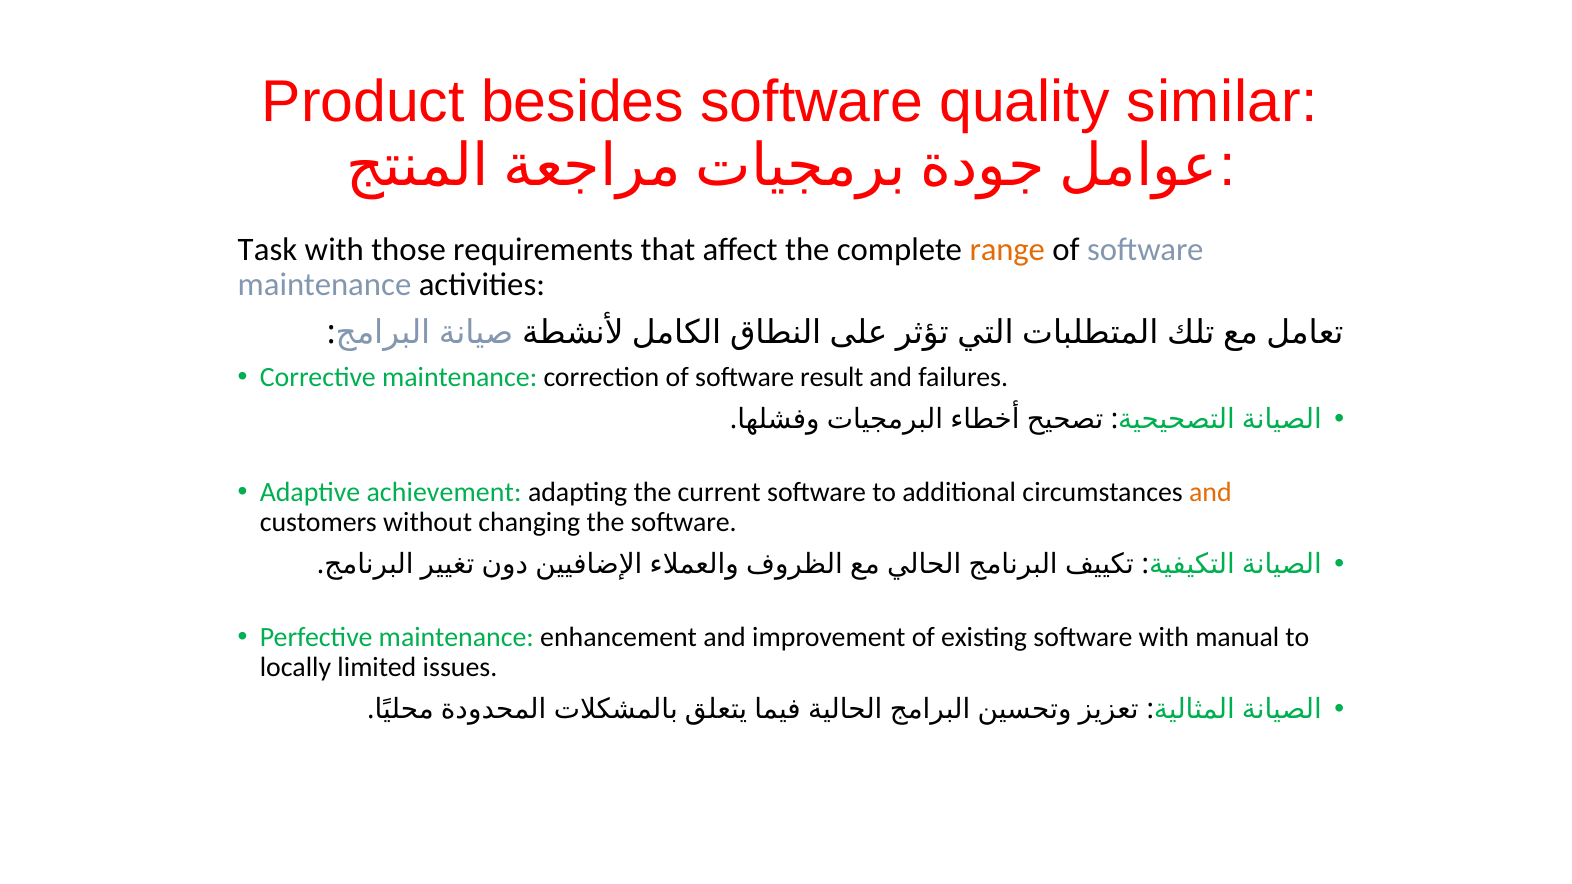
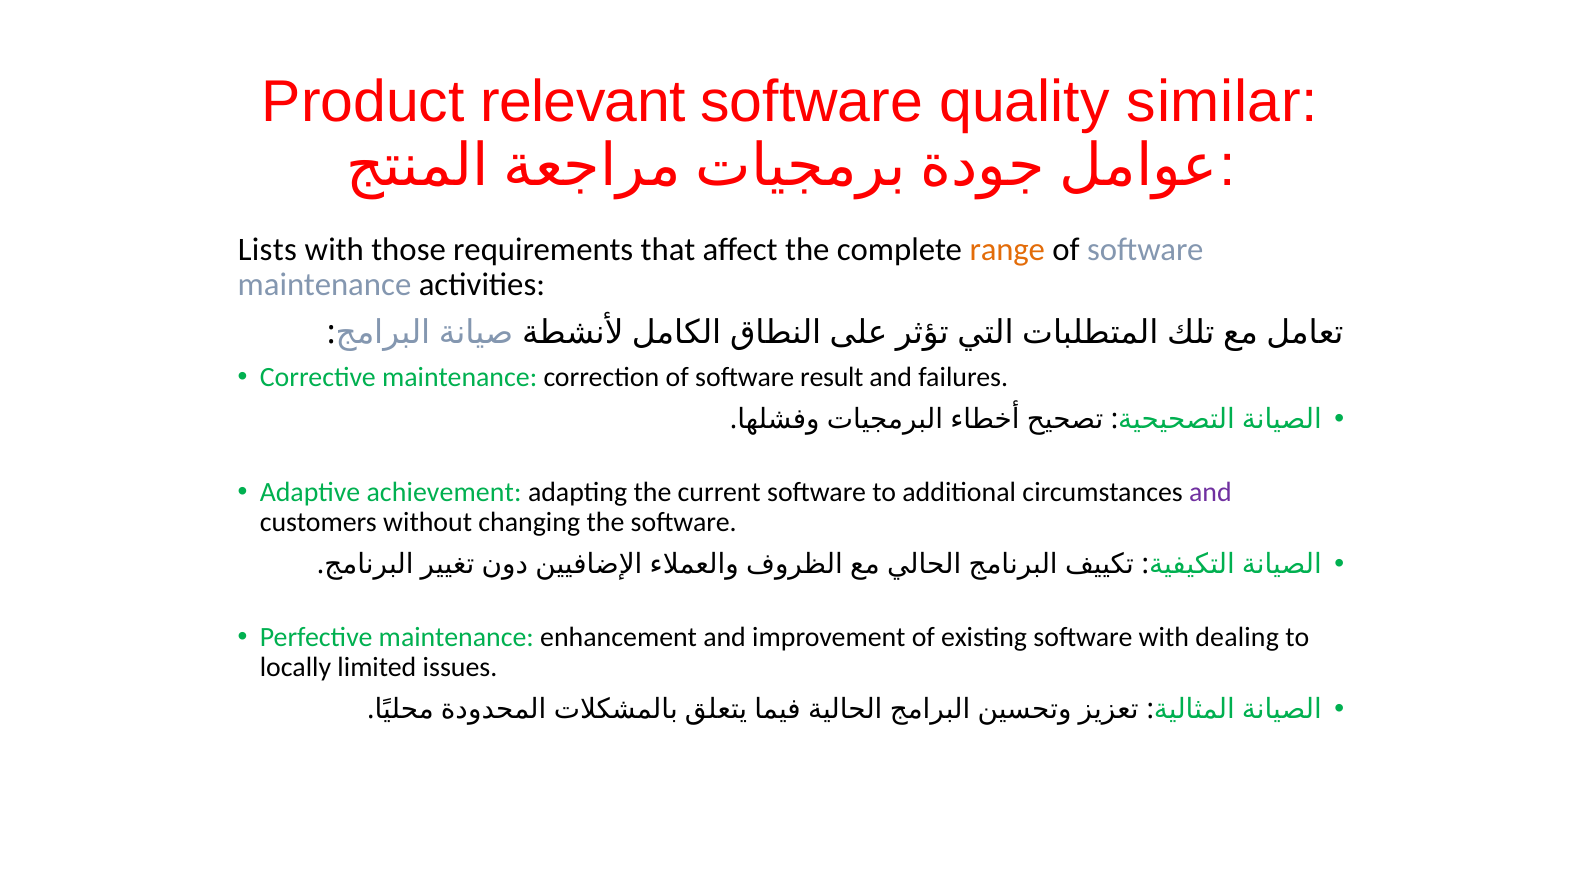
besides: besides -> relevant (583, 102)
Task: Task -> Lists (267, 249)
and colour: orange -> purple (1210, 492)
manual: manual -> dealing (1237, 637)
